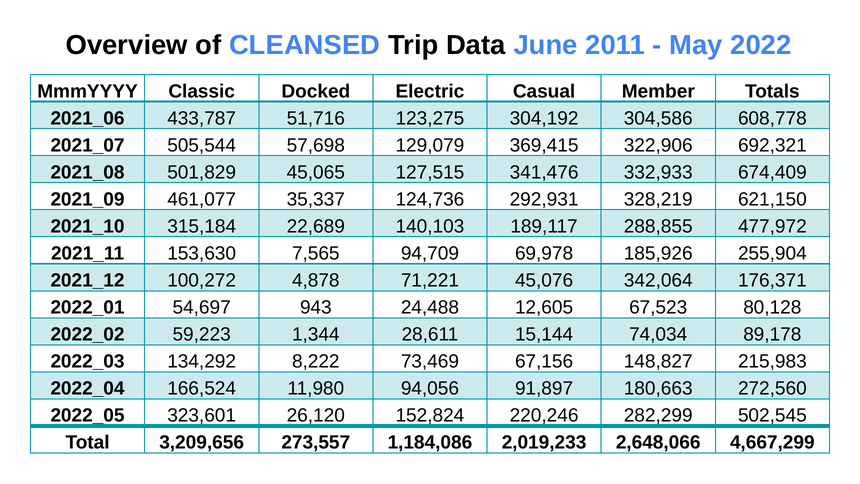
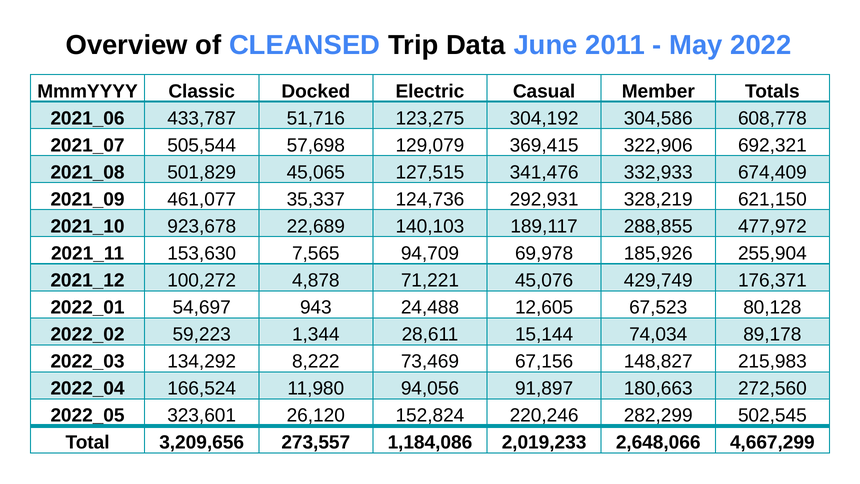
315,184: 315,184 -> 923,678 (202, 226)
342,064: 342,064 -> 429,749 (658, 280)
